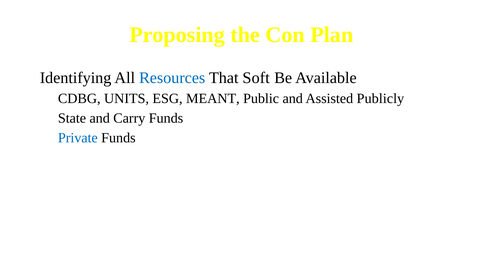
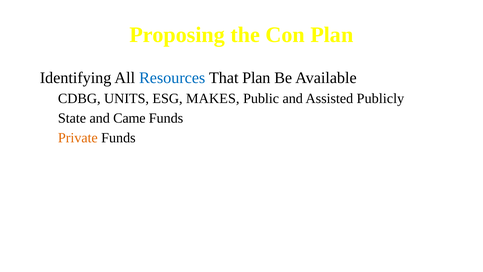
That Soft: Soft -> Plan (256, 78)
MEANT: MEANT -> MAKES (213, 98)
Carry: Carry -> Came (129, 118)
Private colour: blue -> orange (78, 138)
